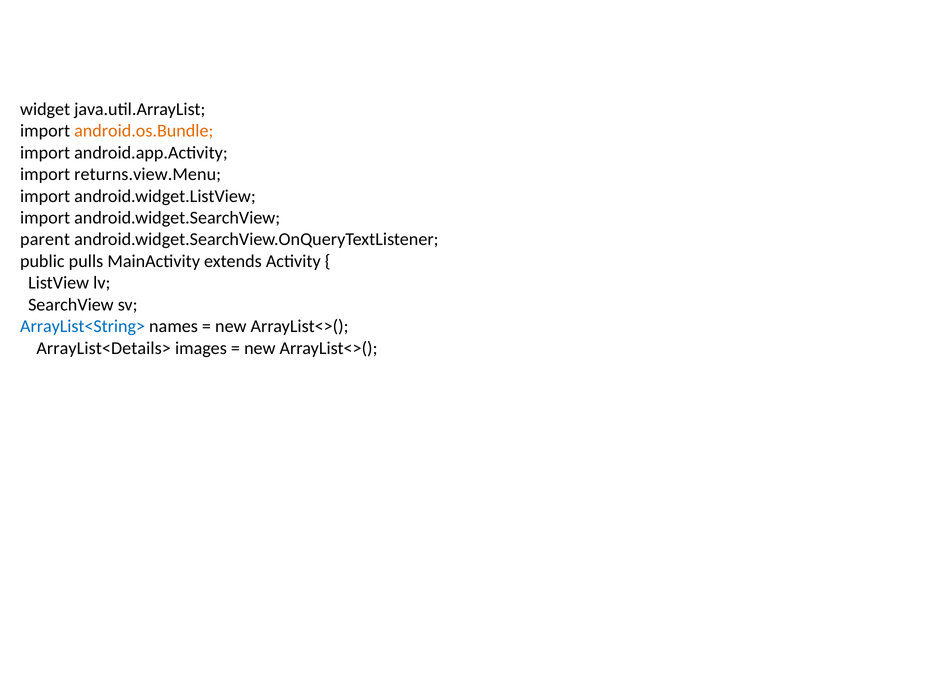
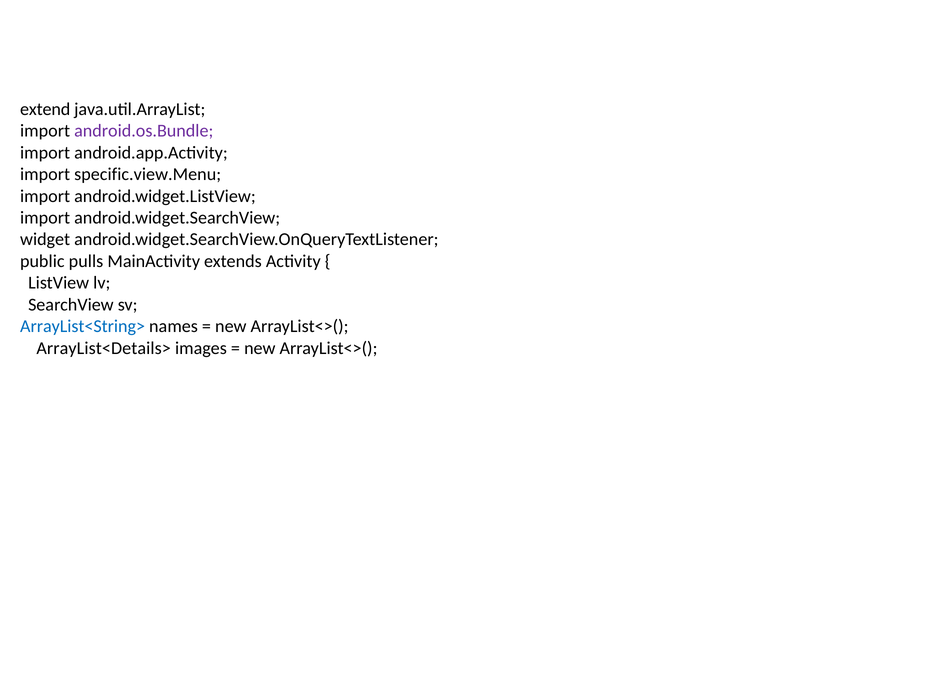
widget: widget -> extend (45, 109)
android.os.Bundle colour: orange -> purple (144, 131)
returns.view.Menu: returns.view.Menu -> specific.view.Menu (148, 174)
parent: parent -> widget (45, 239)
